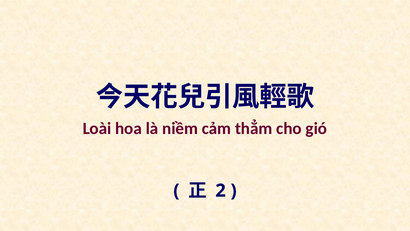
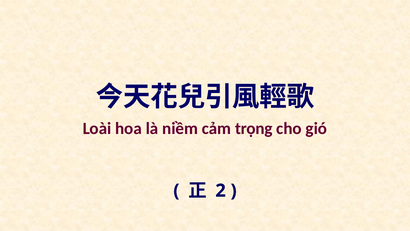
thẳm: thẳm -> trọng (254, 128)
